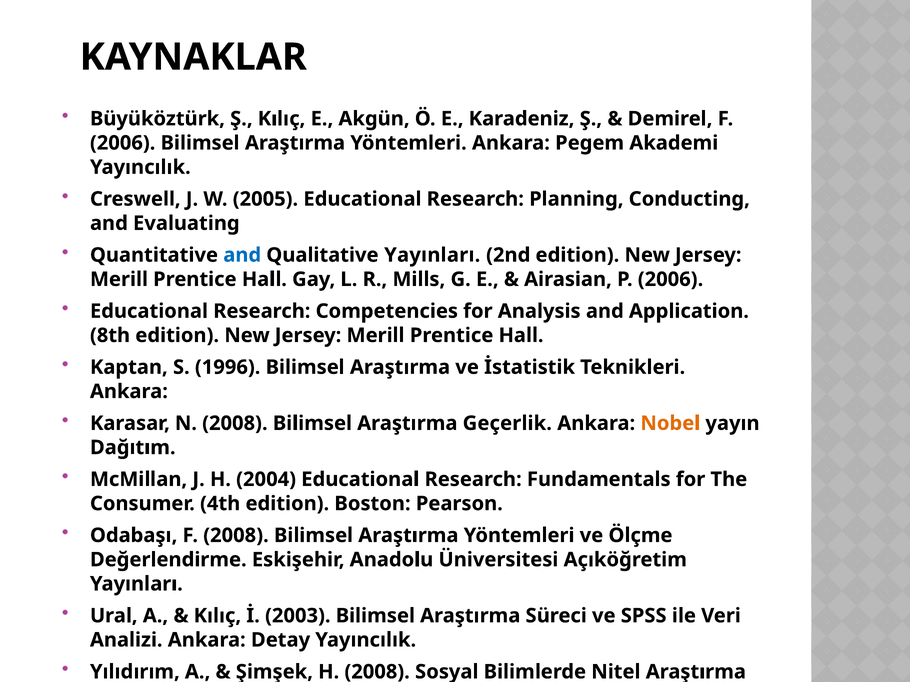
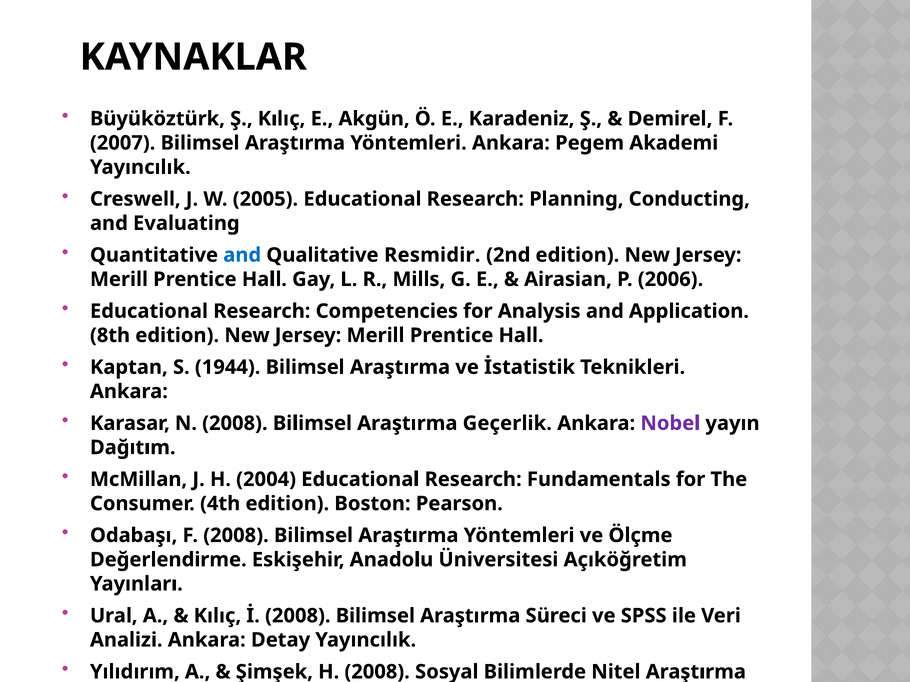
2006: 2006 -> 2007 (123, 143)
Qualitative Yayınları: Yayınları -> Resmidir (432, 255)
1996: 1996 -> 1944 (228, 367)
Nobel colour: orange -> purple (670, 424)
İ 2003: 2003 -> 2008 (298, 616)
